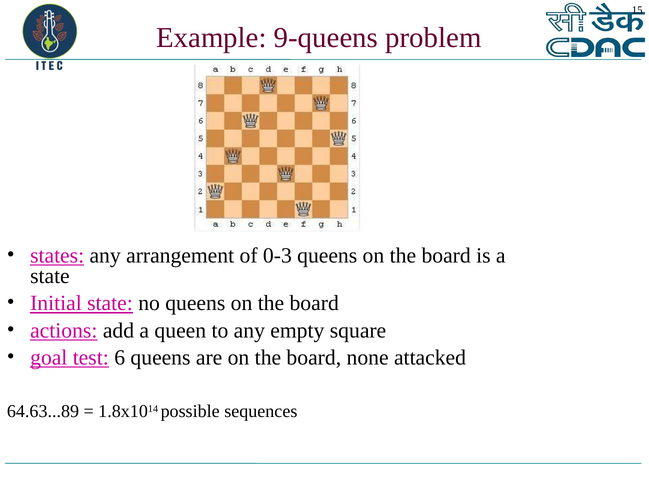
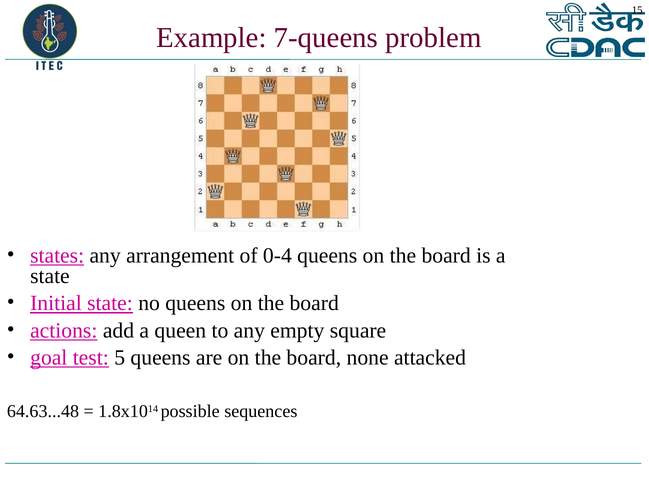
9-queens: 9-queens -> 7-queens (326, 38)
0-3: 0-3 -> 0-4 (277, 255)
6: 6 -> 5 (120, 357)
64.63...89: 64.63...89 -> 64.63...48 (43, 411)
